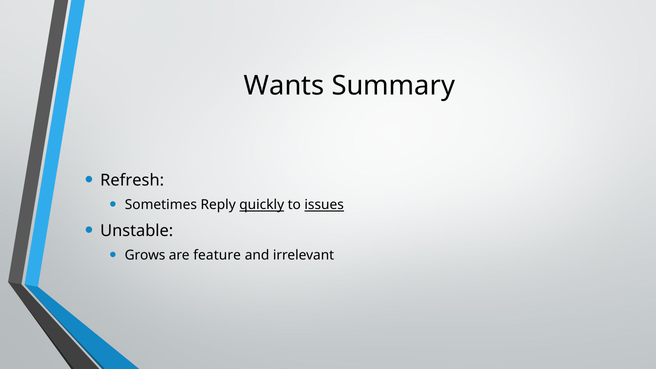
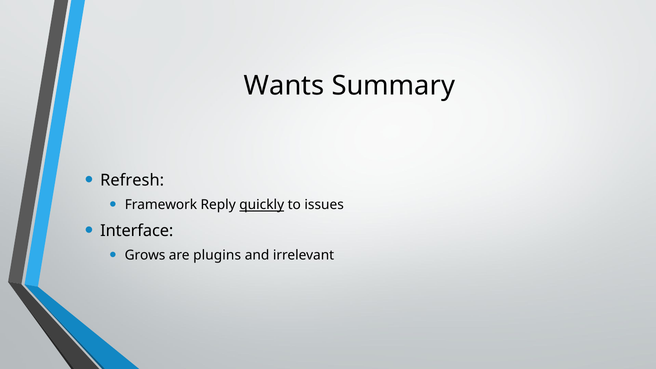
Sometimes: Sometimes -> Framework (161, 205)
issues underline: present -> none (324, 205)
Unstable: Unstable -> Interface (137, 231)
feature: feature -> plugins (217, 255)
